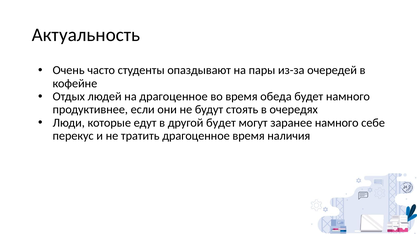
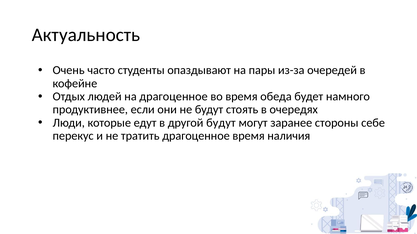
другой будет: будет -> будут (221, 123)
заранее намного: намного -> стороны (337, 123)
